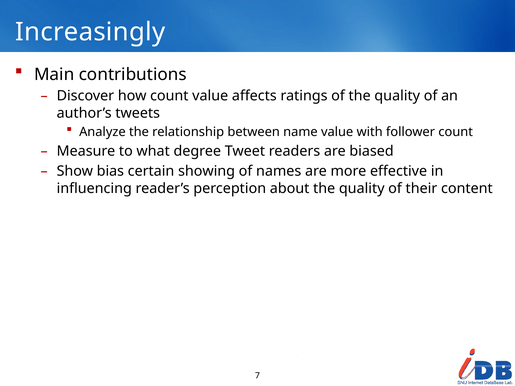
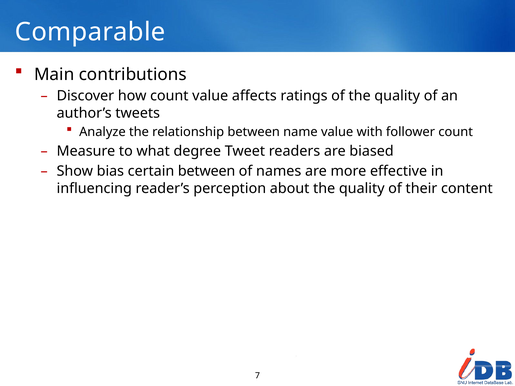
Increasingly: Increasingly -> Comparable (90, 32)
certain showing: showing -> between (207, 171)
